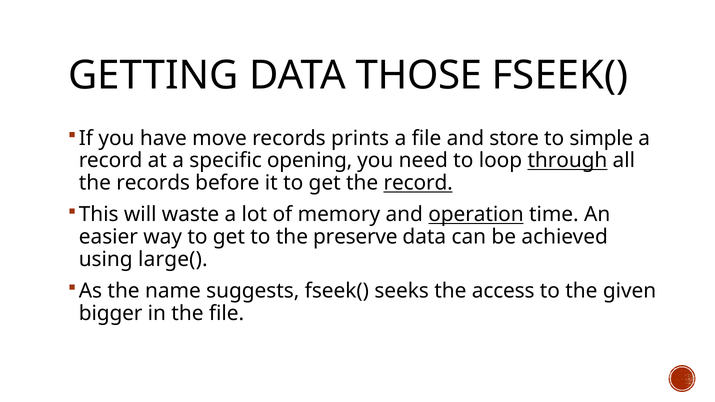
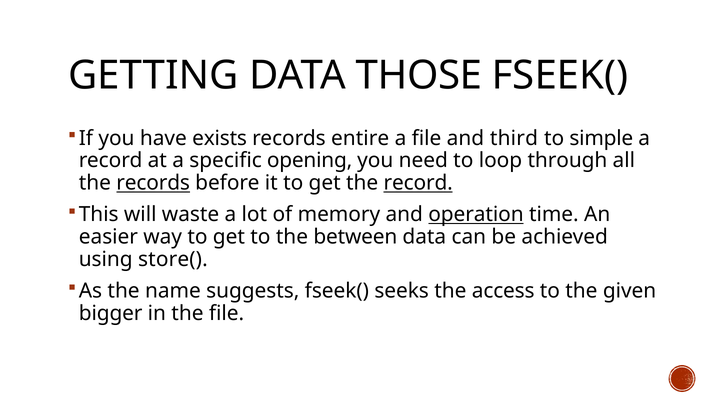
move: move -> exists (220, 138)
prints: prints -> entire (360, 138)
store: store -> third (514, 138)
through underline: present -> none (567, 161)
records underline: none -> present (153, 183)
preserve: preserve -> between (355, 237)
large(: large( -> store( (173, 260)
